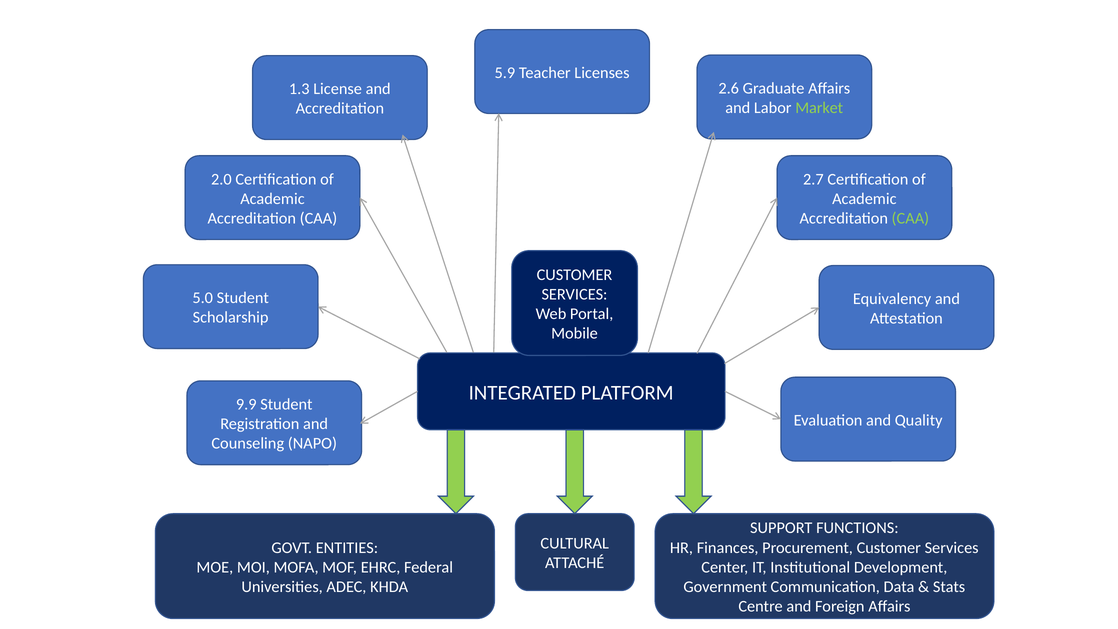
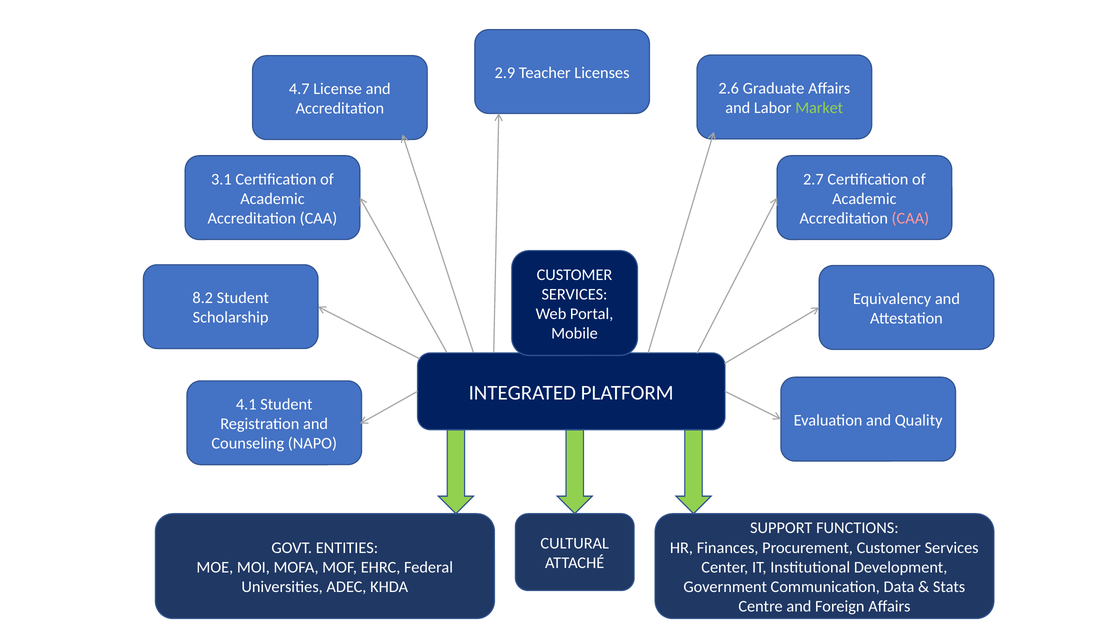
5.9: 5.9 -> 2.9 (505, 73)
1.3: 1.3 -> 4.7 (299, 89)
2.0: 2.0 -> 3.1 (221, 179)
CAA colour: light green -> pink (910, 218)
5.0: 5.0 -> 8.2 (203, 298)
9.9: 9.9 -> 4.1 (246, 404)
